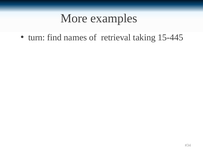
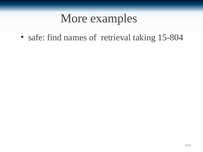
turn: turn -> safe (37, 38)
15-445: 15-445 -> 15-804 (171, 38)
